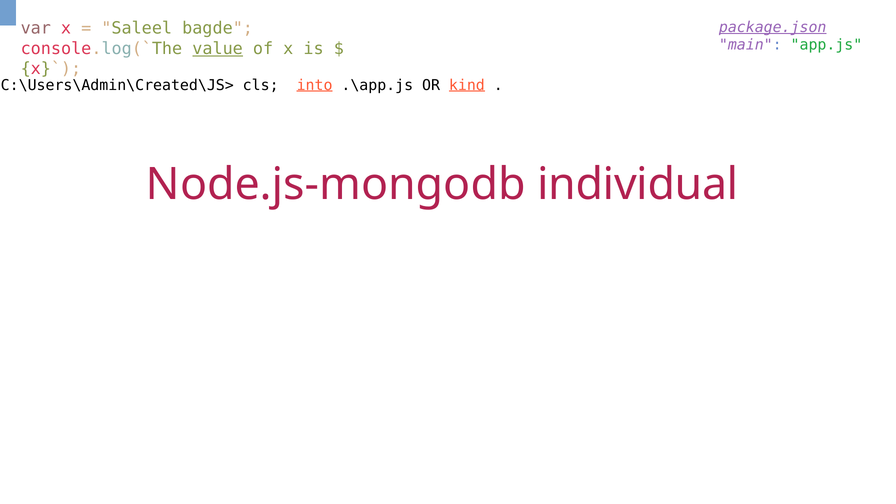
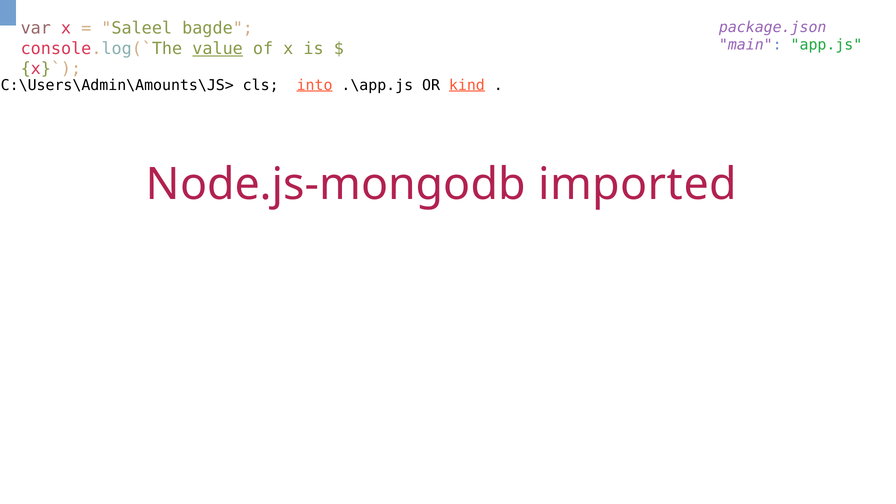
package.json underline: present -> none (773, 27)
C:\Users\Admin\Created\JS>: C:\Users\Admin\Created\JS> -> C:\Users\Admin\Amounts\JS> (117, 85)
individual: individual -> imported (637, 184)
